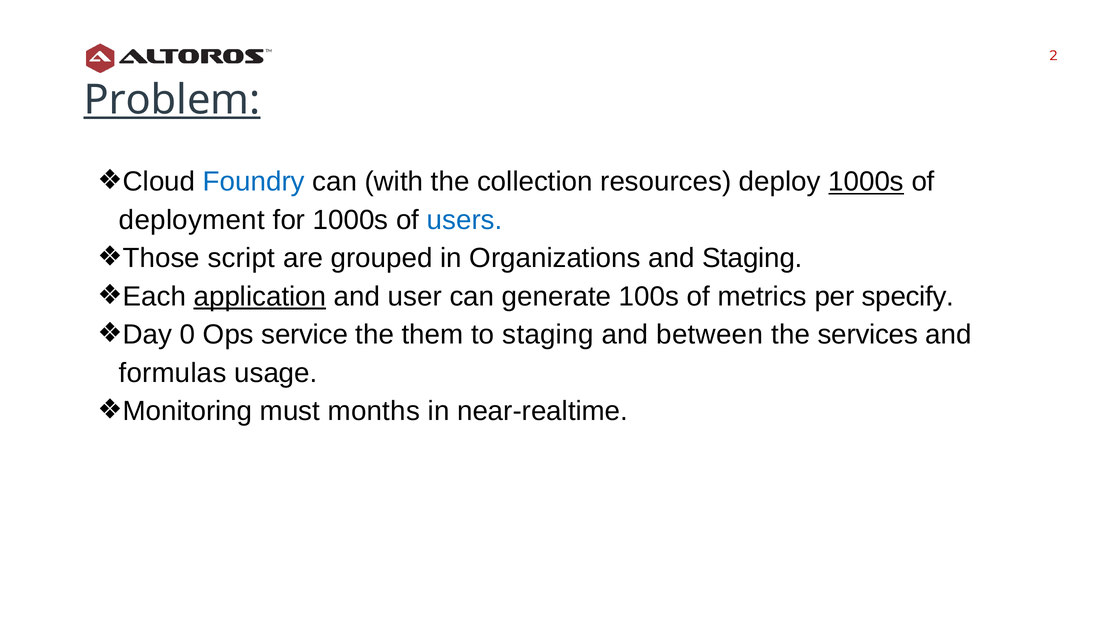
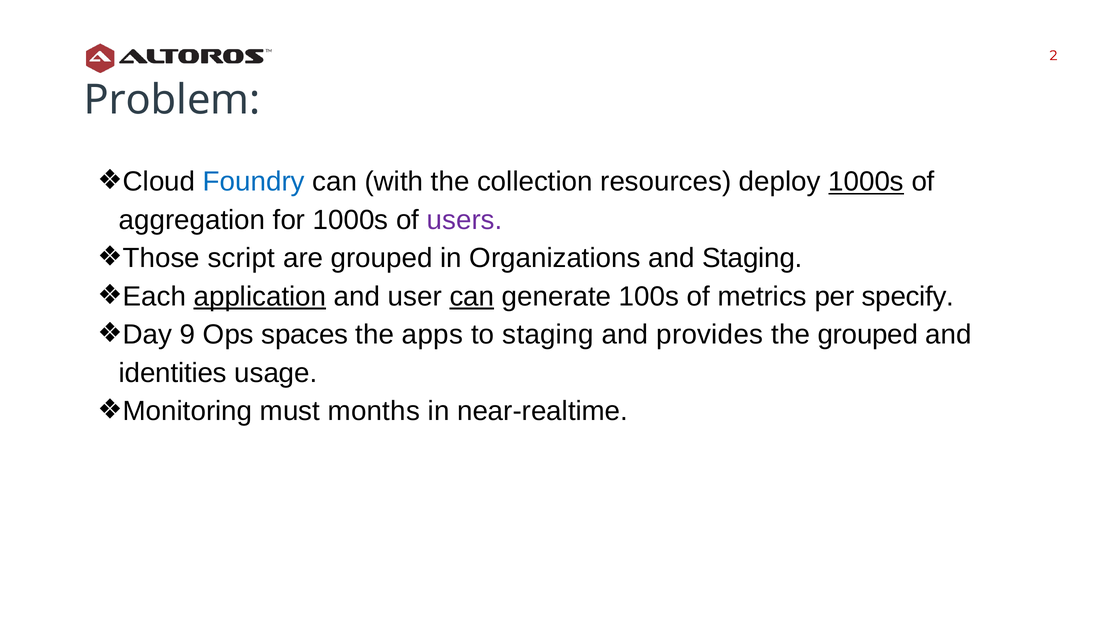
Problem underline: present -> none (172, 100)
deployment: deployment -> aggregation (192, 220)
users colour: blue -> purple (465, 220)
can underline: none -> present (472, 297)
0: 0 -> 9 (188, 335)
service: service -> spaces (305, 335)
them: them -> apps (432, 335)
between: between -> provides (710, 335)
the services: services -> grouped (868, 335)
formulas: formulas -> identities (173, 373)
